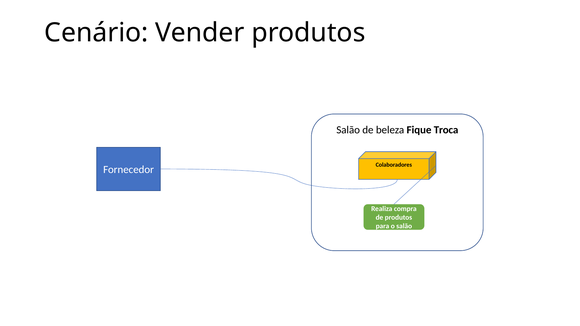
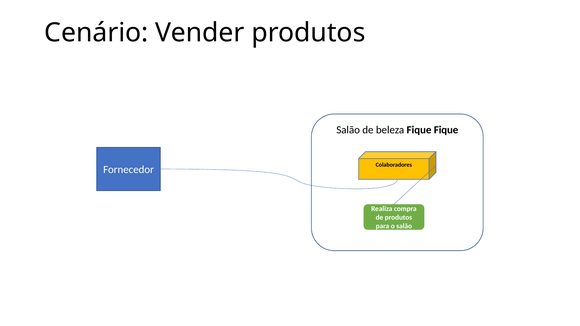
Fique Troca: Troca -> Fique (446, 130)
